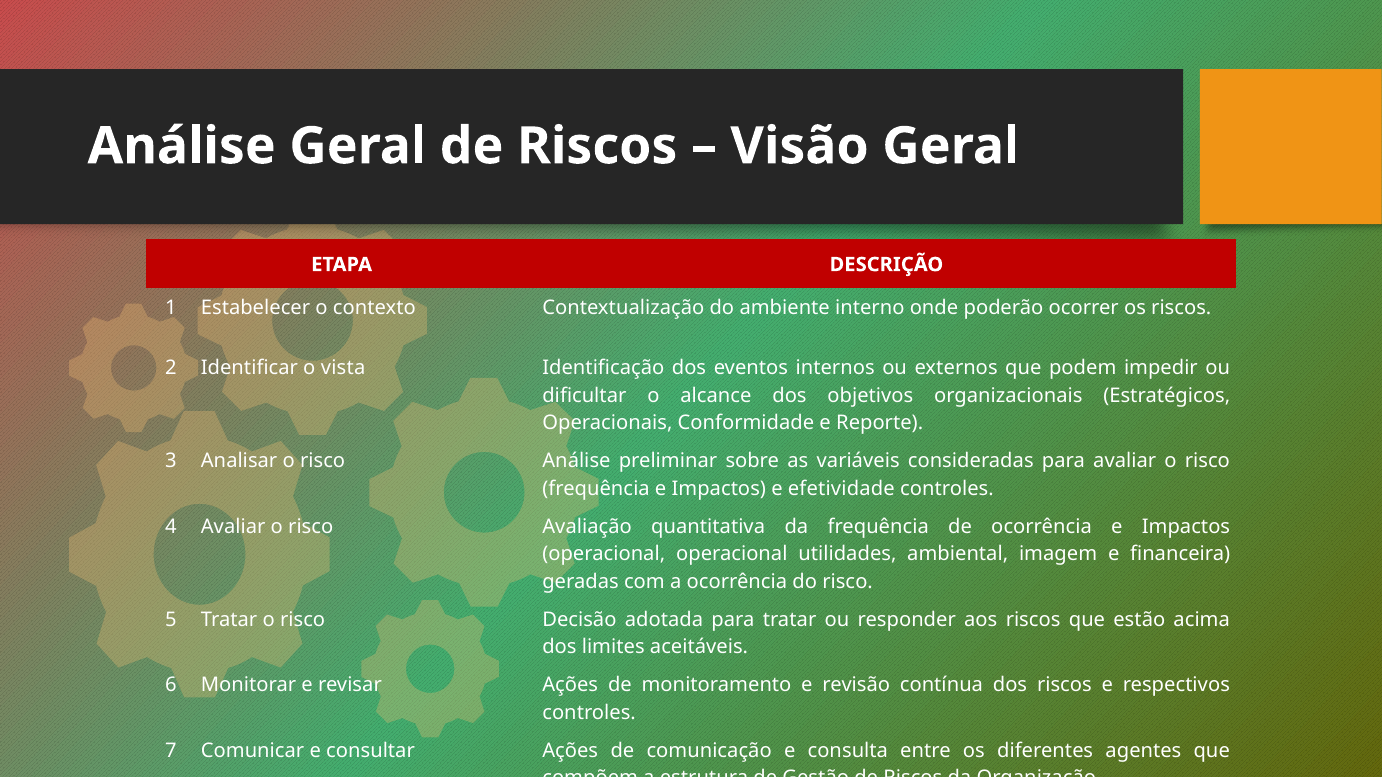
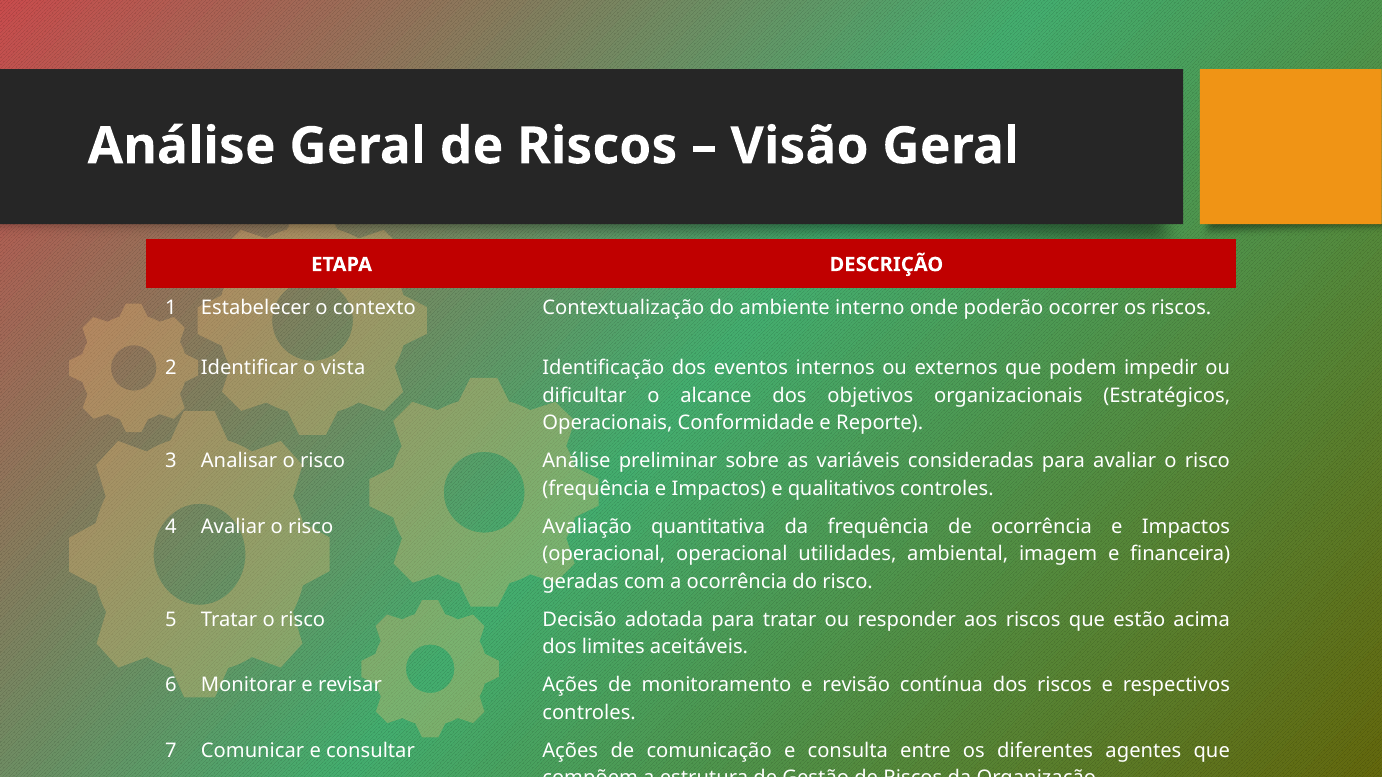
efetividade: efetividade -> qualitativos (842, 489)
